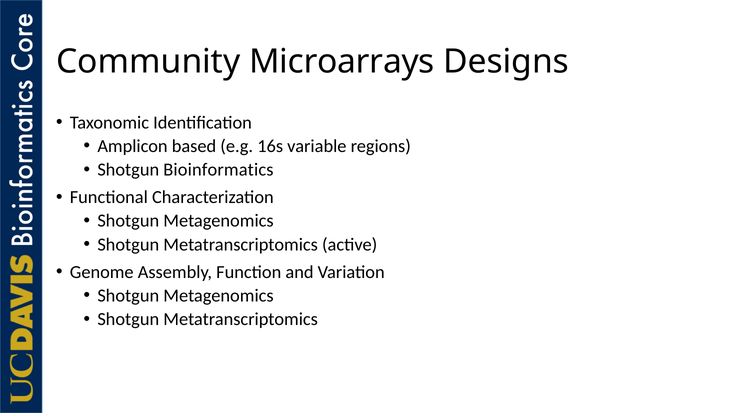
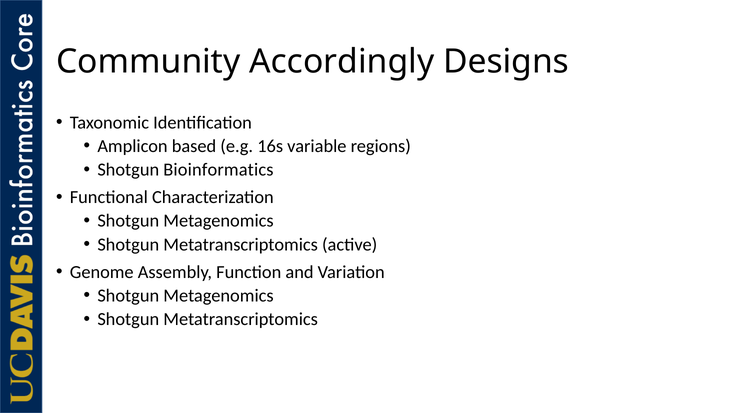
Microarrays: Microarrays -> Accordingly (342, 62)
